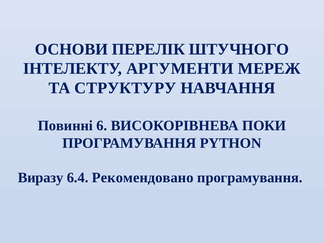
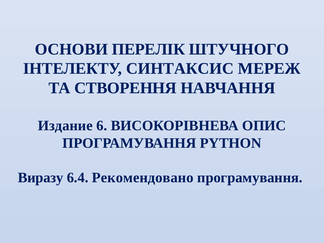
АРГУМЕНТИ: АРГУМЕНТИ -> СИНТАКСИС (180, 69)
СТРУКТУРУ: СТРУКТУРУ -> СТВОРЕННЯ (125, 88)
Повинні: Повинні -> Издание (65, 126)
ПОКИ: ПОКИ -> ОПИС (264, 126)
